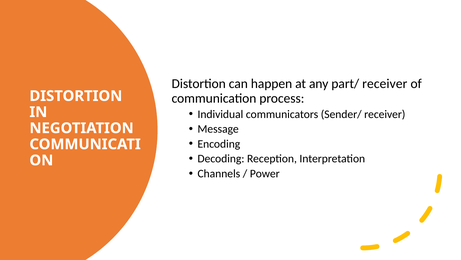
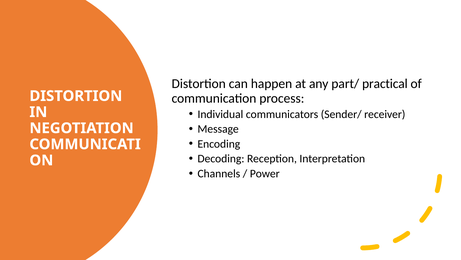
part/ receiver: receiver -> practical (385, 84)
